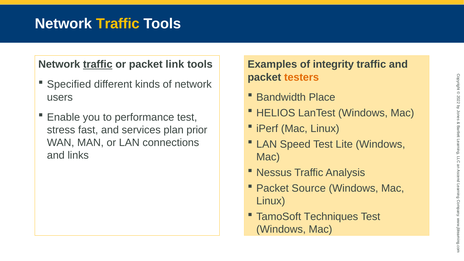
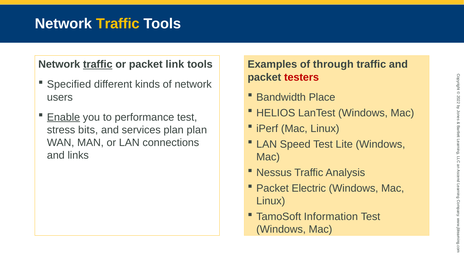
integrity: integrity -> through (333, 64)
testers colour: orange -> red (302, 77)
Enable underline: none -> present (63, 117)
fast: fast -> bits (88, 130)
plan prior: prior -> plan (197, 130)
Source: Source -> Electric (309, 188)
Techniques: Techniques -> Information (331, 217)
